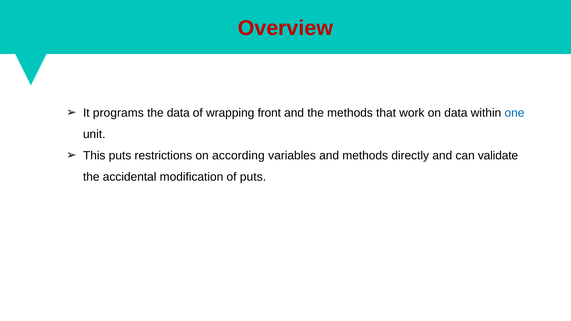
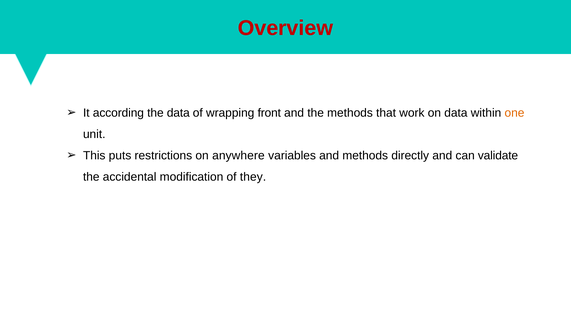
programs: programs -> according (118, 113)
one colour: blue -> orange (514, 113)
according: according -> anywhere (238, 156)
of puts: puts -> they (253, 177)
